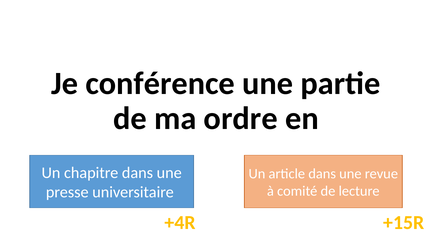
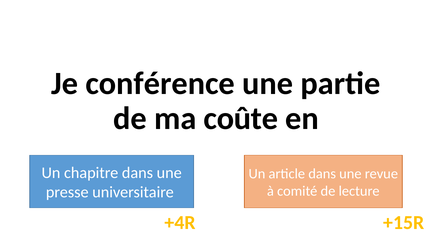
ma ordre: ordre -> coûte (241, 119)
